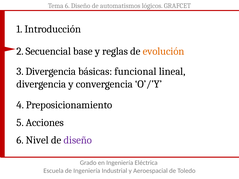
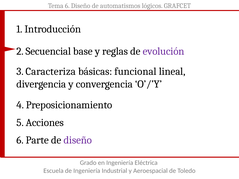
evolución colour: orange -> purple (164, 51)
3 Divergencia: Divergencia -> Caracteriza (51, 71)
Nivel: Nivel -> Parte (37, 140)
